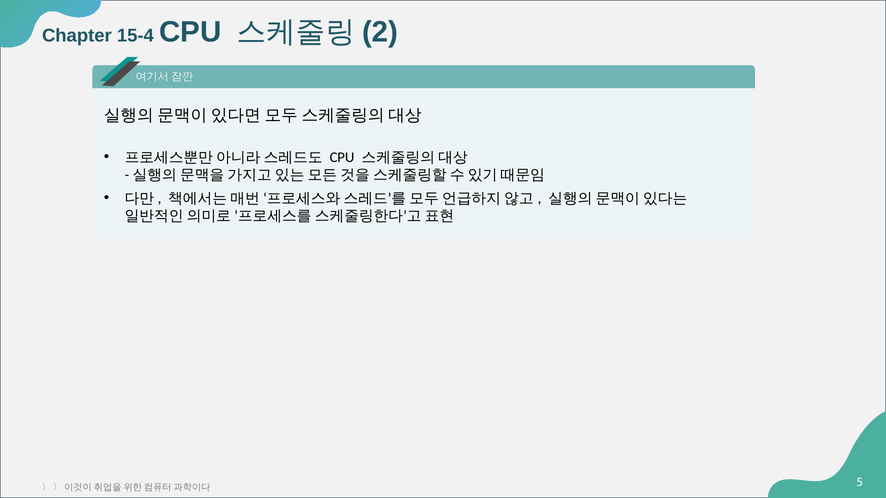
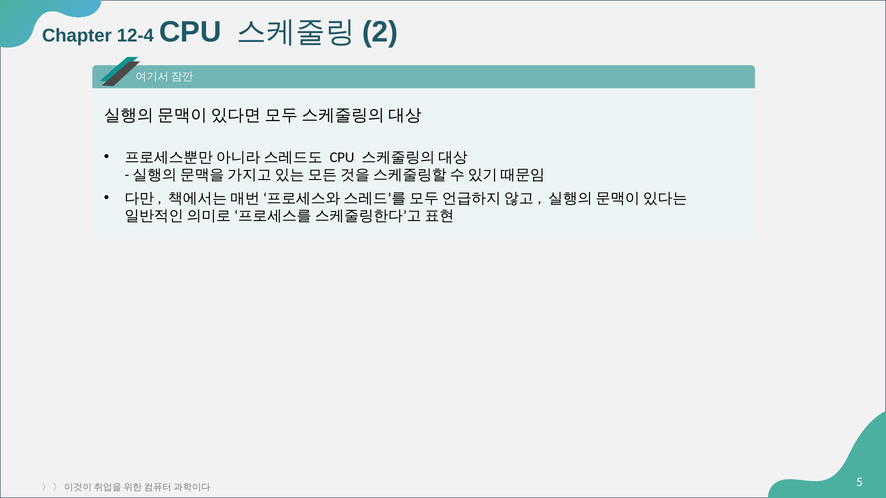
15-4: 15-4 -> 12-4 (135, 36)
